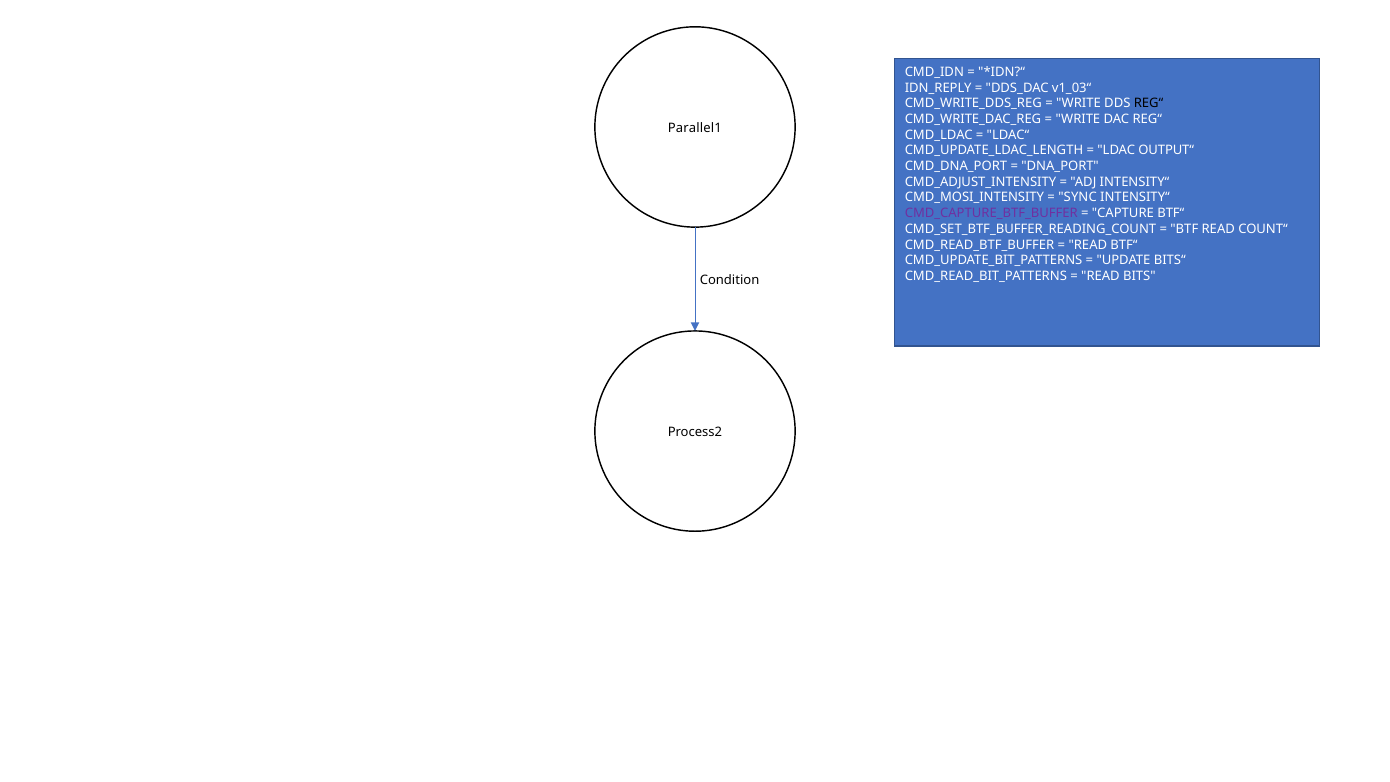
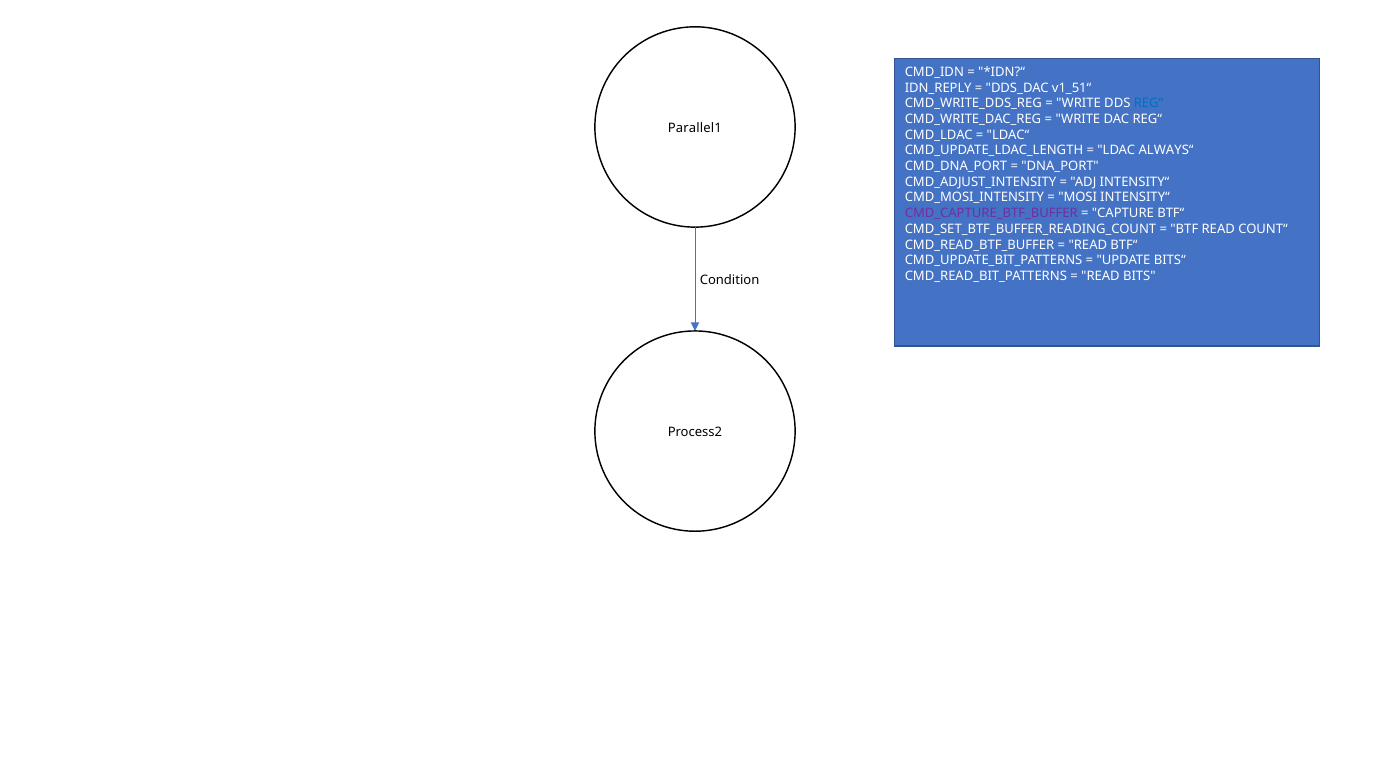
v1_03“: v1_03“ -> v1_51“ (1072, 88)
REG“ colour: black -> blue (1149, 104)
OUTPUT“: OUTPUT“ -> ALWAYS“ (1166, 151)
SYNC: SYNC -> MOSI (1078, 198)
